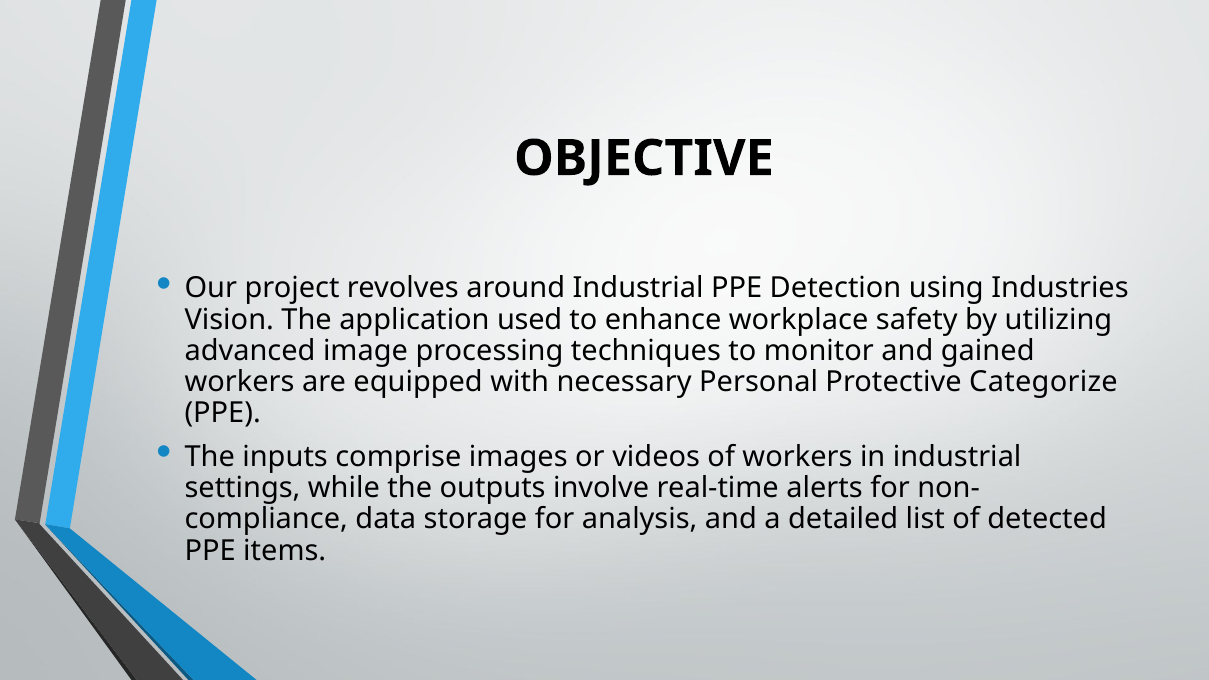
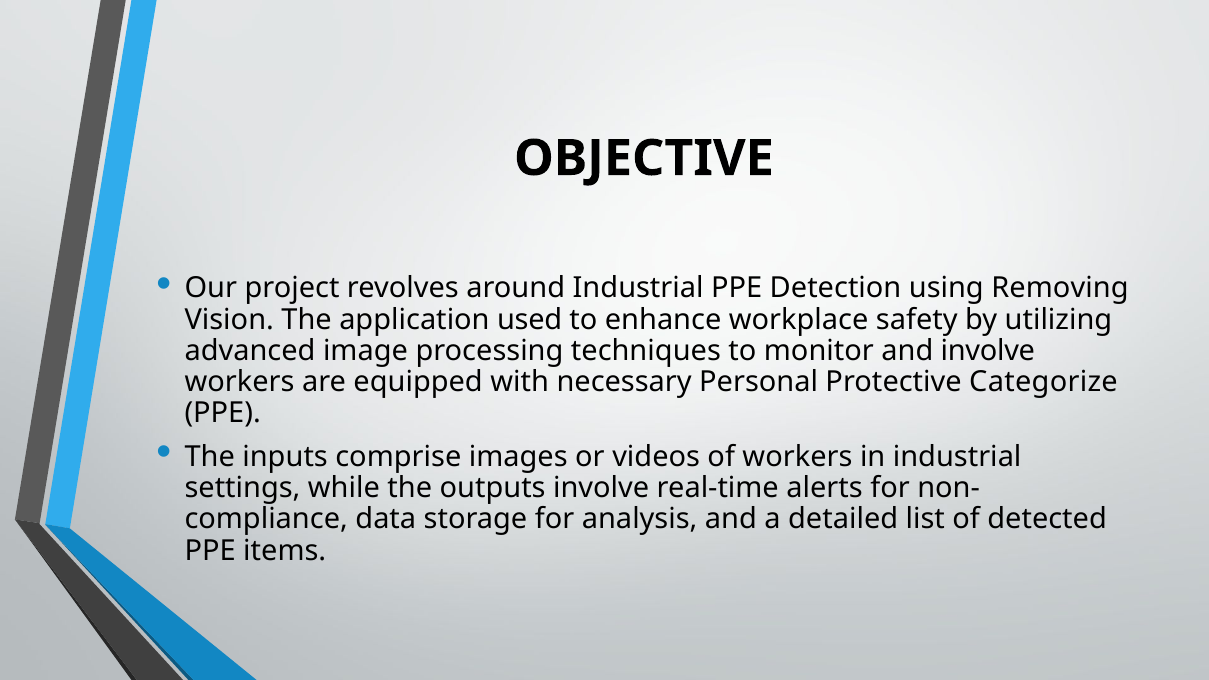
Industries: Industries -> Removing (1060, 288)
and gained: gained -> involve (988, 351)
